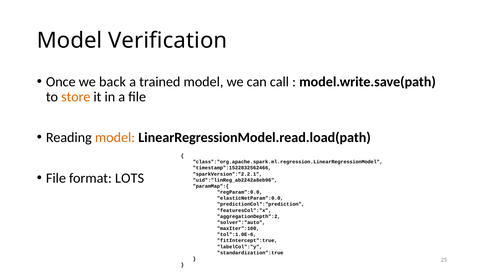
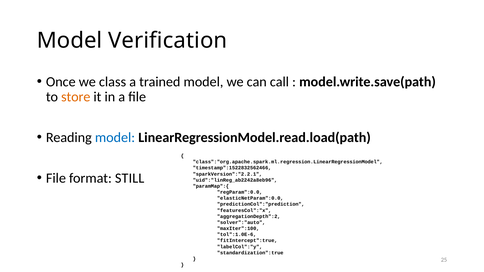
back: back -> class (113, 82)
model colour: orange -> blue (115, 138)
LOTS: LOTS -> STILL (130, 178)
